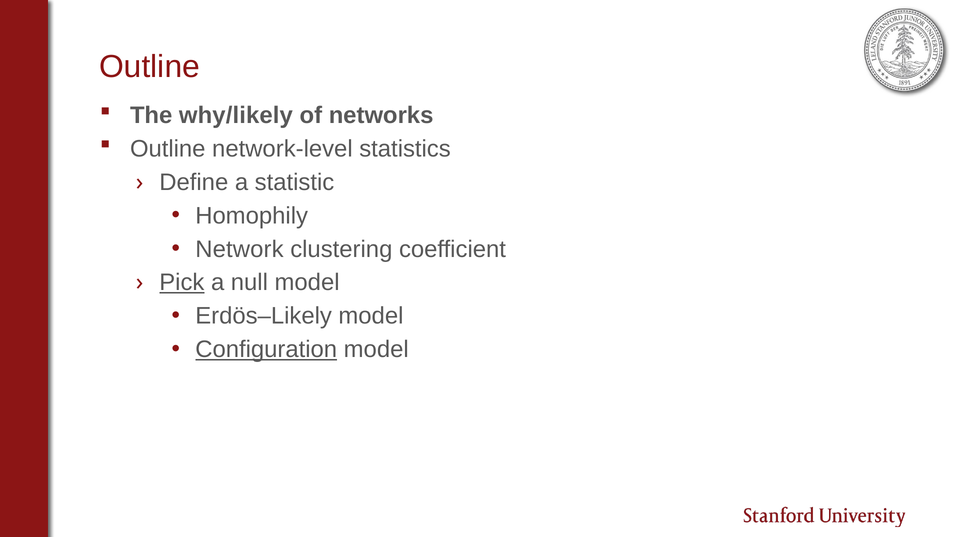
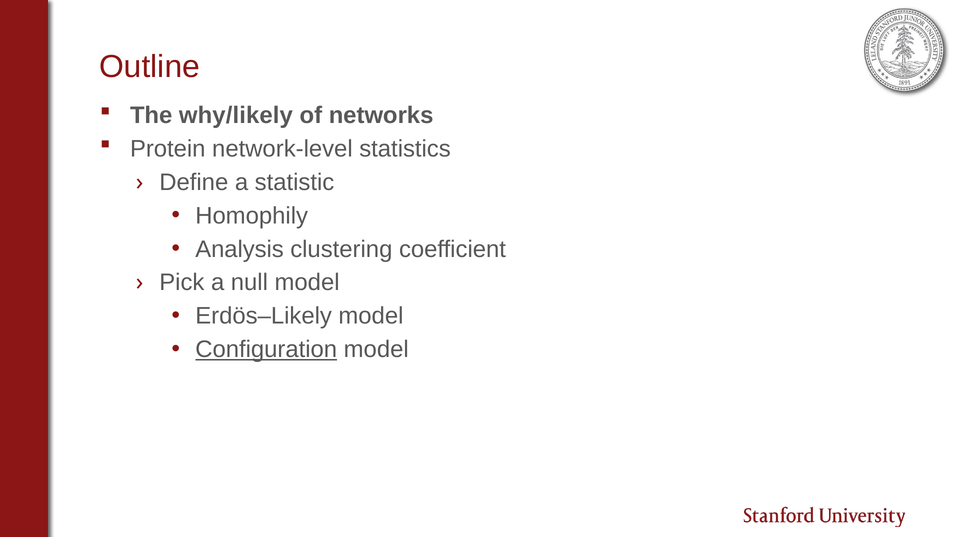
Outline: Outline -> Protein (168, 149)
Network: Network -> Analysis (240, 249)
Pick underline: present -> none (182, 283)
